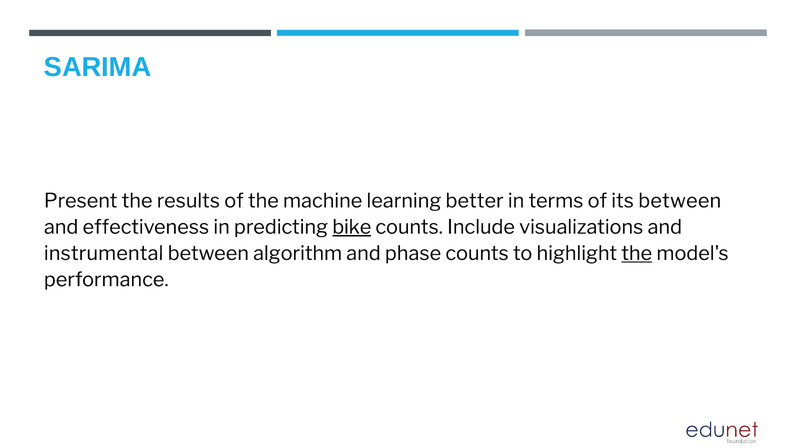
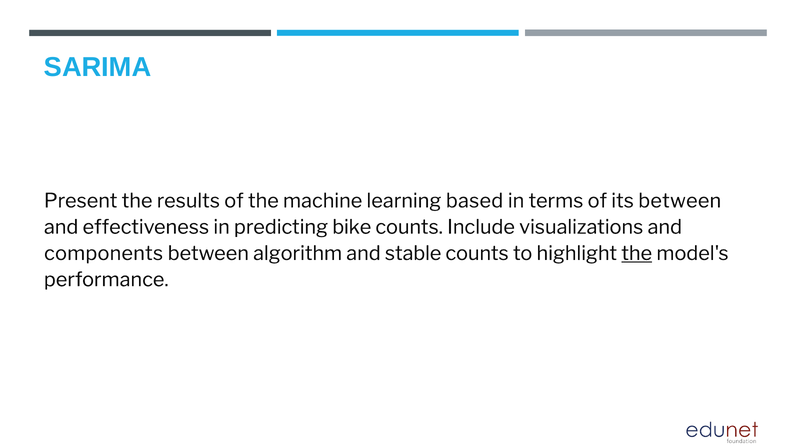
better: better -> based (475, 201)
bike underline: present -> none (352, 227)
instrumental: instrumental -> components (104, 253)
phase: phase -> stable (413, 253)
